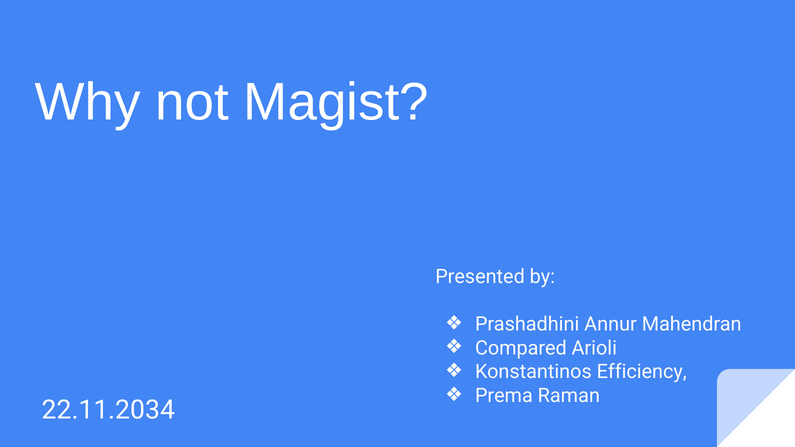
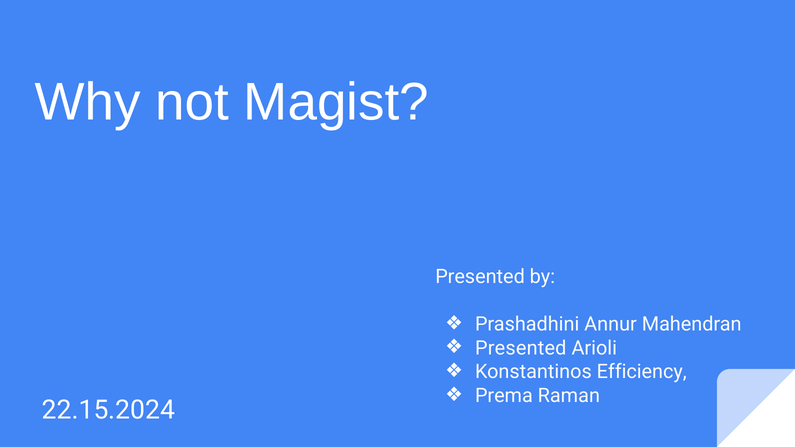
Compared: Compared -> Presented (521, 348)
22.11.2034: 22.11.2034 -> 22.15.2024 (108, 410)
